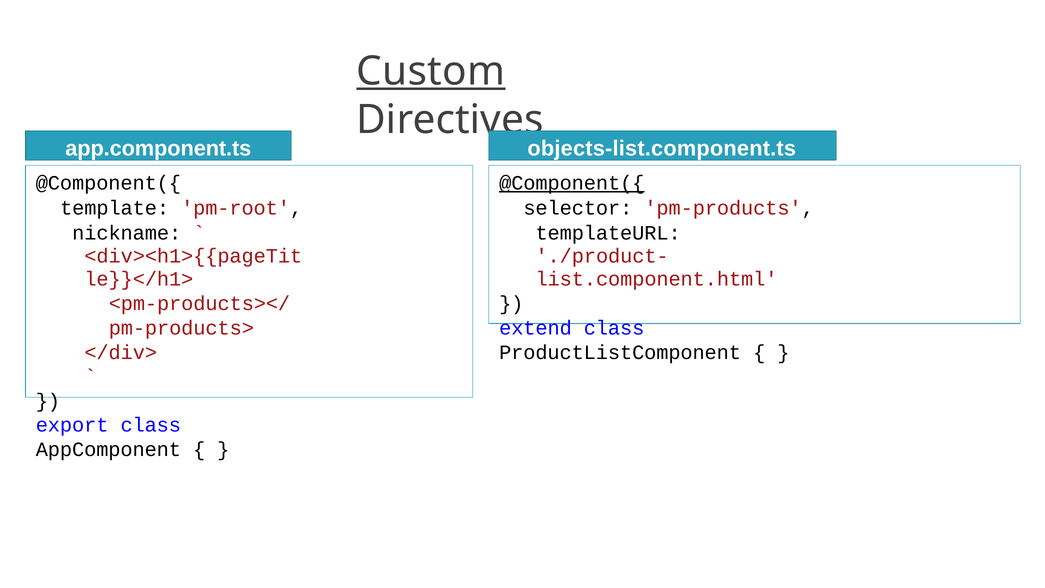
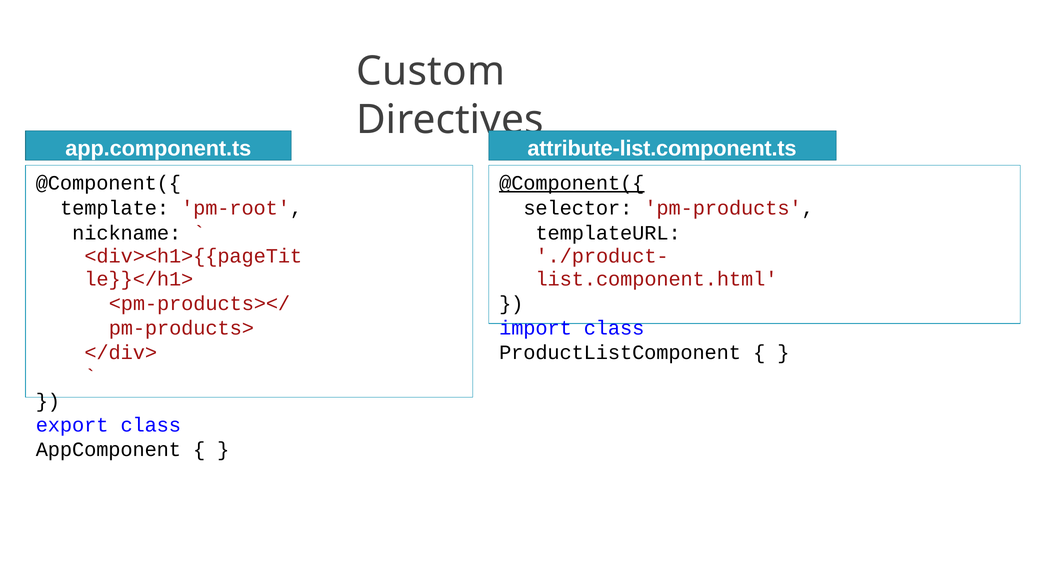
Custom underline: present -> none (431, 71)
objects-list.component.ts: objects-list.component.ts -> attribute-list.component.ts (662, 149)
extend: extend -> import (536, 328)
